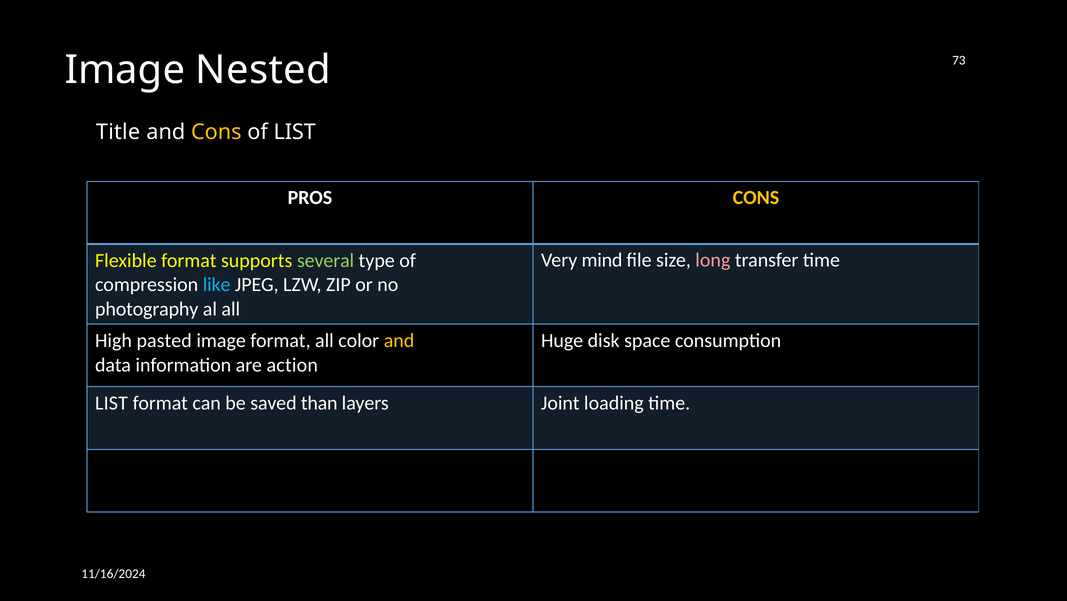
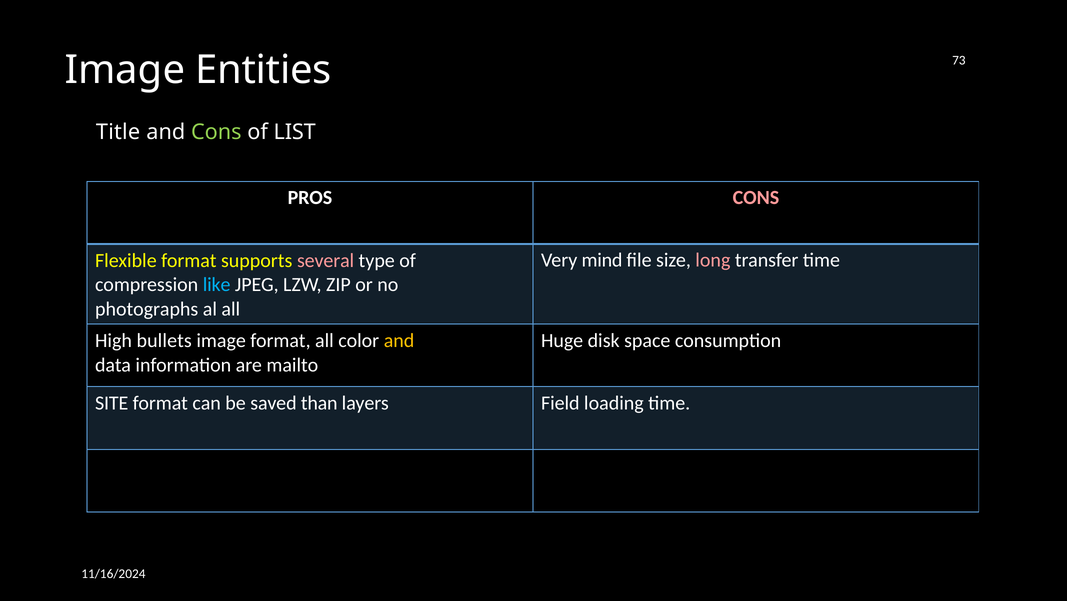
Nested: Nested -> Entities (263, 70)
Cons colour: yellow -> light green (216, 132)
CONS colour: yellow -> pink (756, 198)
several colour: light green -> pink (326, 260)
photography: photography -> photographs (147, 309)
pasted: pasted -> bullets (164, 340)
action: action -> mailto (292, 365)
LIST: LIST -> SITE (112, 403)
Joint: Joint -> Field (560, 403)
